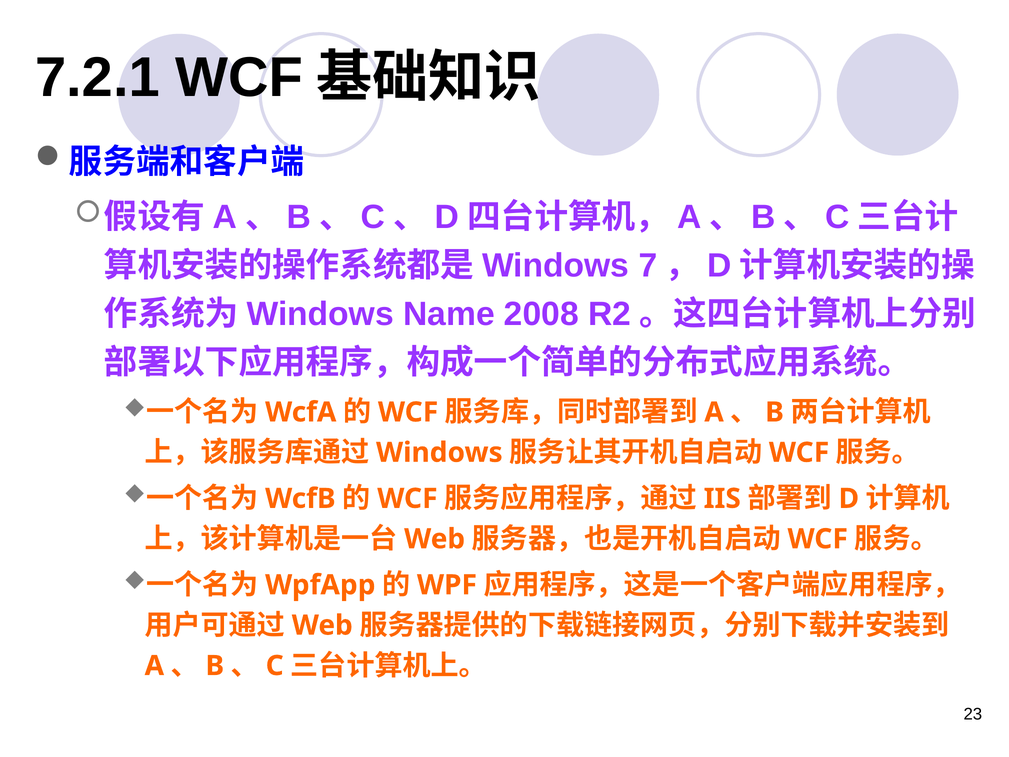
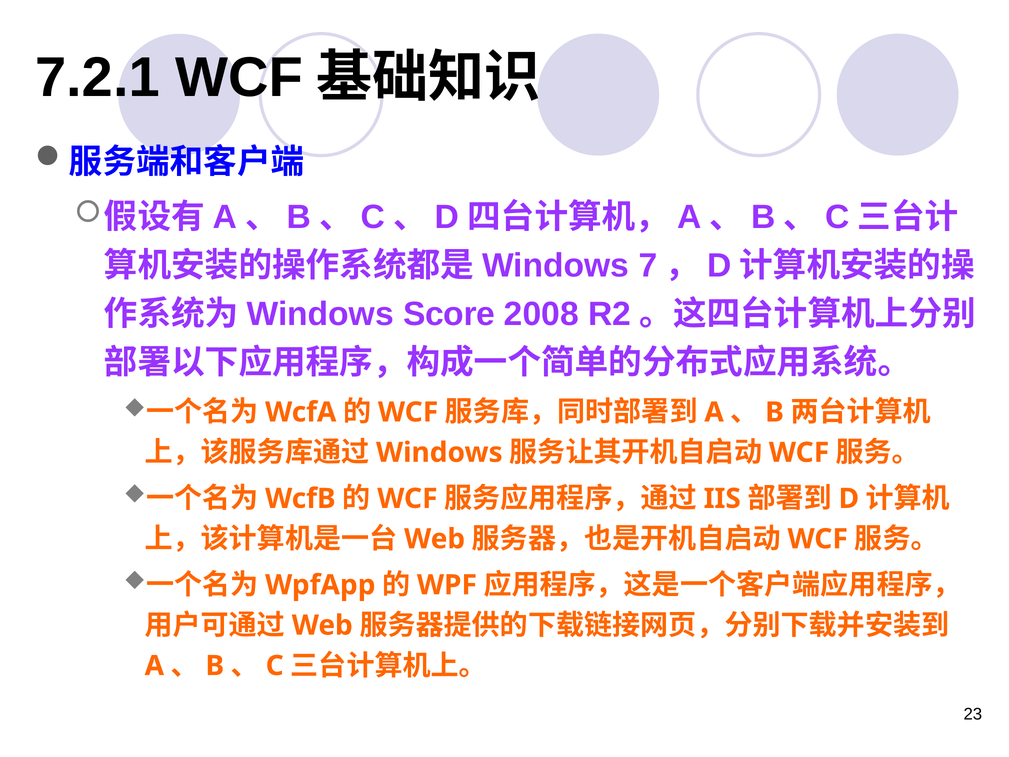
Name: Name -> Score (449, 314)
